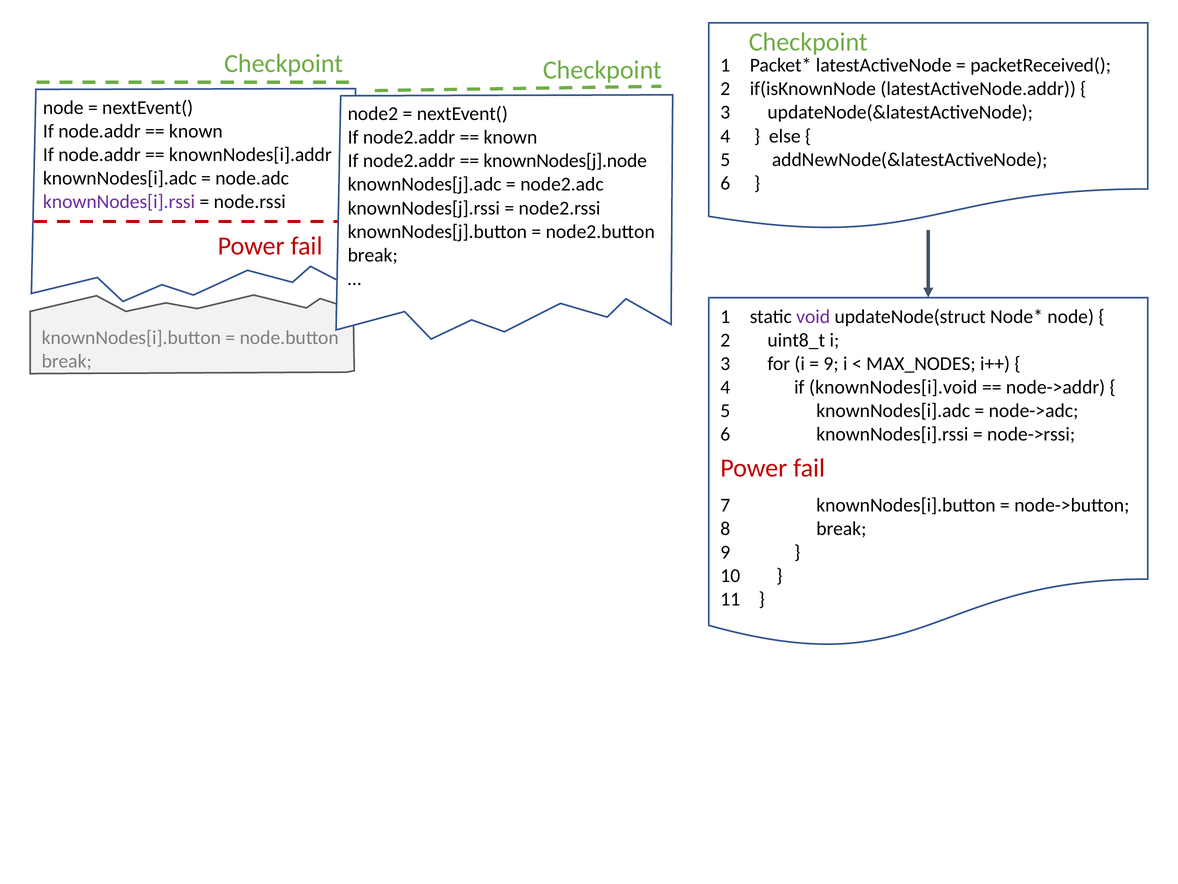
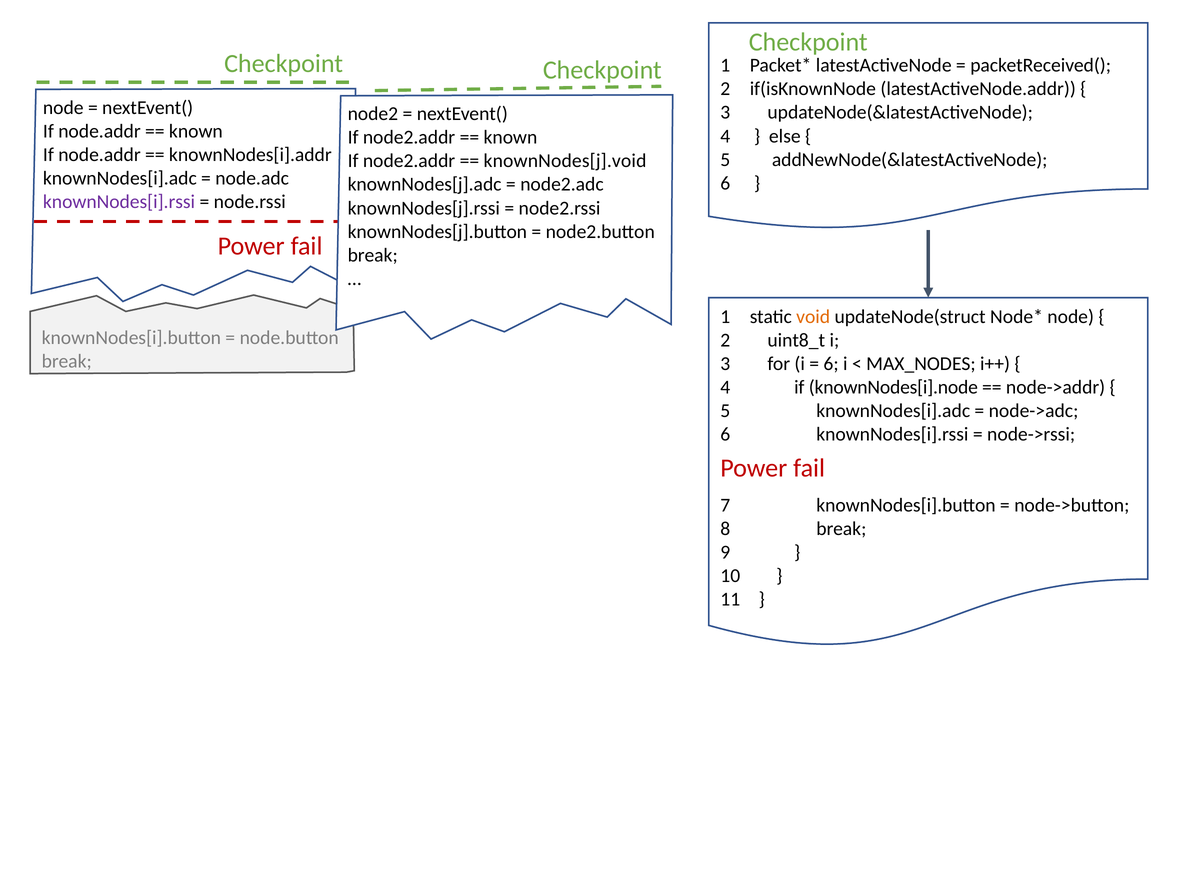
knownNodes[j].node: knownNodes[j].node -> knownNodes[j].void (565, 161)
void colour: purple -> orange (813, 316)
9: 9 -> 6 (831, 363)
knownNodes[i].void: knownNodes[i].void -> knownNodes[i].node (893, 387)
